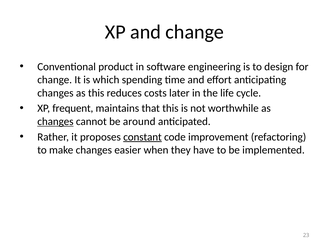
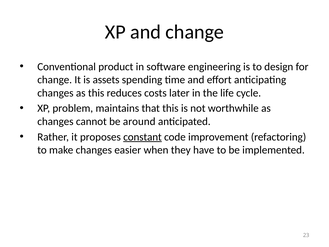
which: which -> assets (106, 80)
frequent: frequent -> problem (73, 108)
changes underline: present -> none (55, 121)
